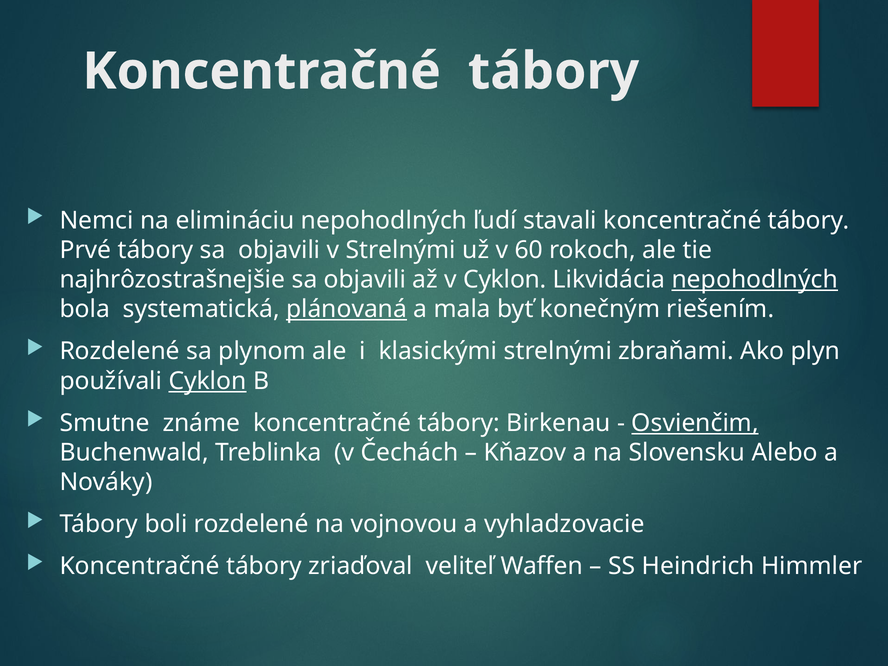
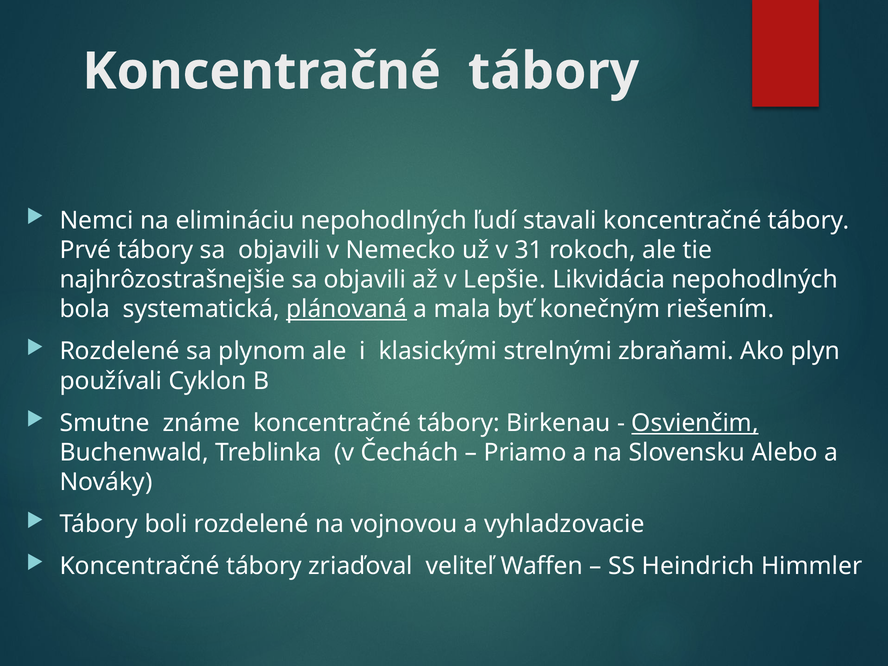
v Strelnými: Strelnými -> Nemecko (401, 250)
60: 60 -> 31 (529, 250)
v Cyklon: Cyklon -> Lepšie (505, 280)
nepohodlných underline: present -> none (755, 280)
Cyklon underline: present -> none (208, 381)
Kňazov: Kňazov -> Priamo (525, 453)
